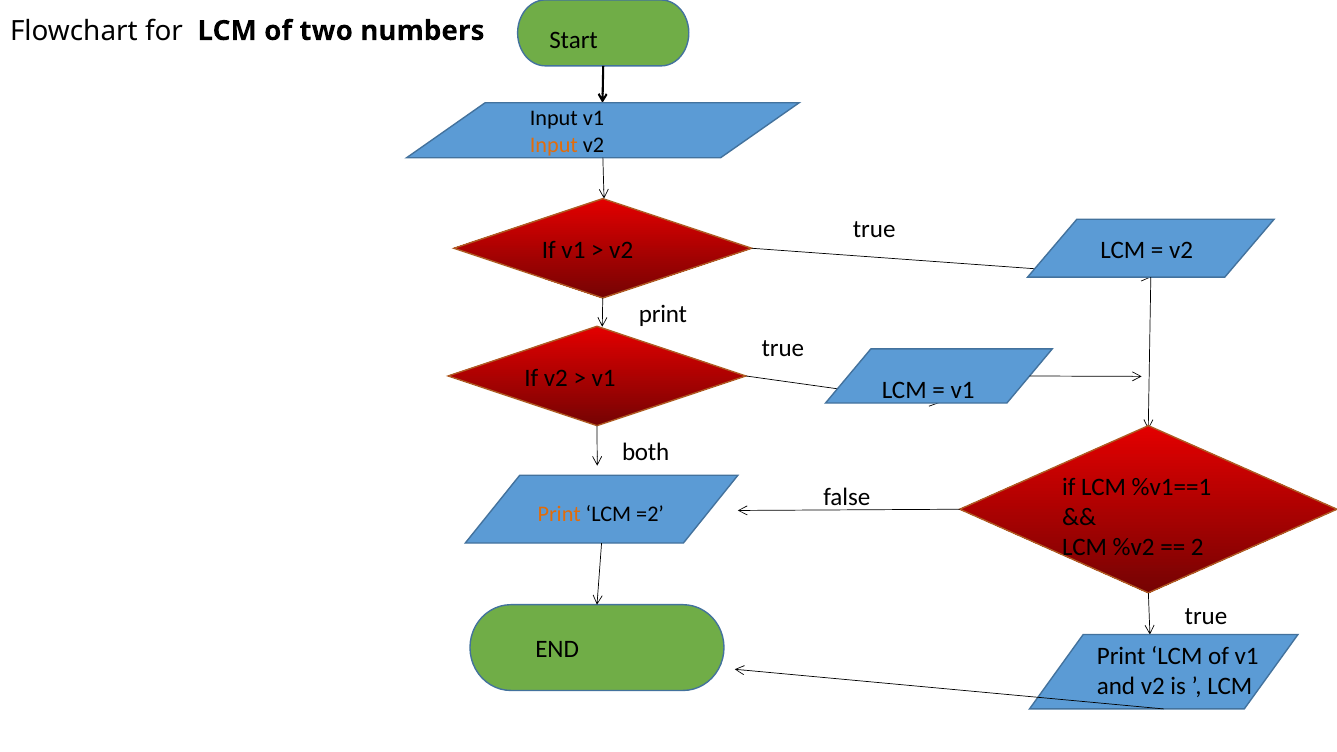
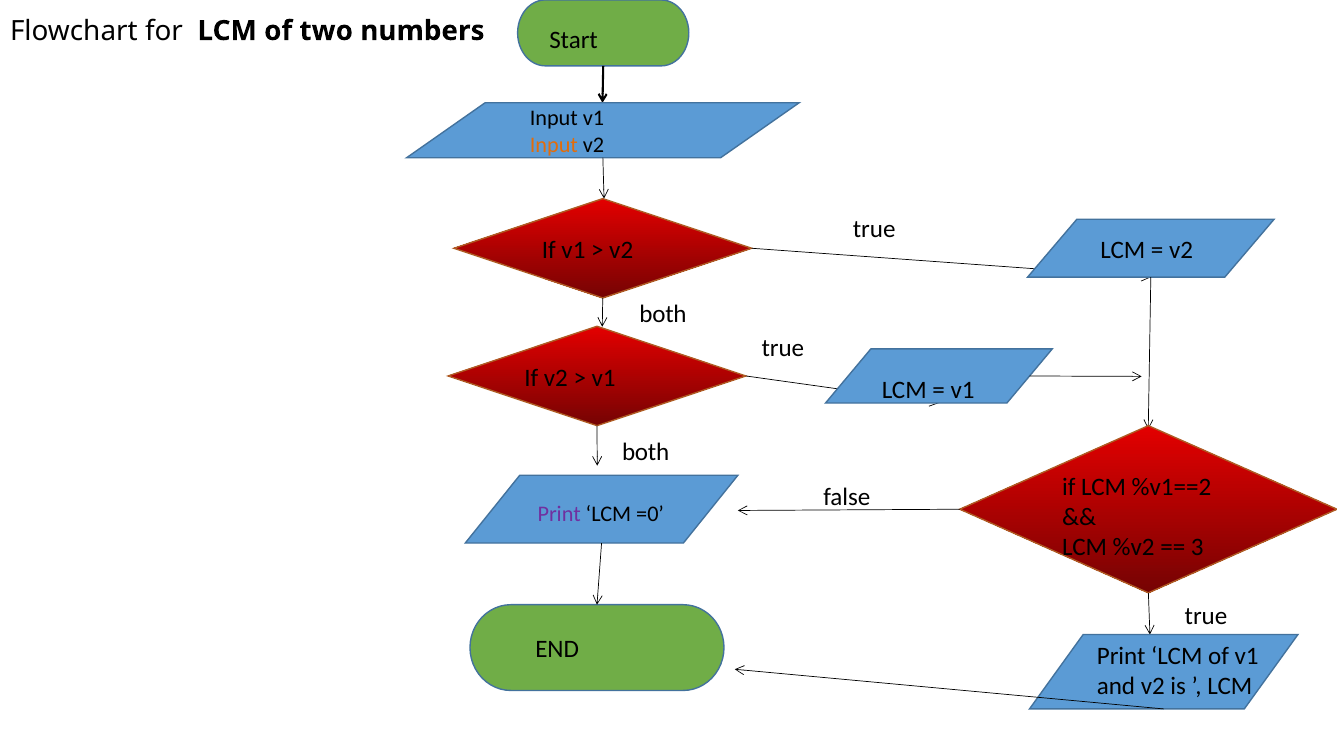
print: print -> both (663, 314)
%v1==1: %v1==1 -> %v1==2 (1171, 487)
Print colour: orange -> purple (559, 514)
=2: =2 -> =0 (650, 514)
2: 2 -> 3 (1197, 548)
